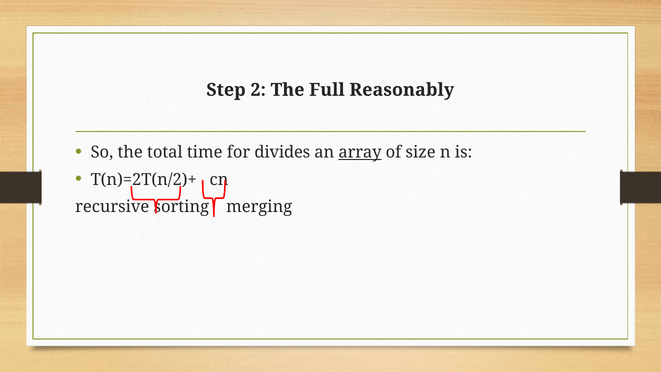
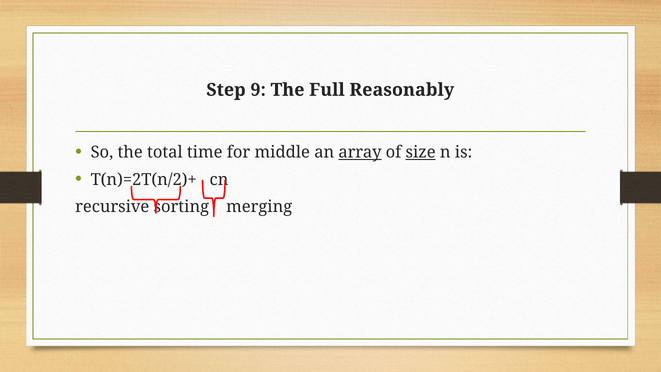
2: 2 -> 9 (258, 90)
divides: divides -> middle (282, 152)
size underline: none -> present (421, 152)
